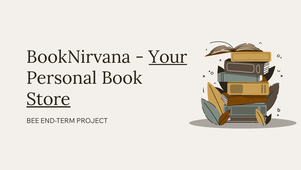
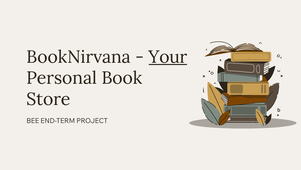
Store underline: present -> none (48, 99)
